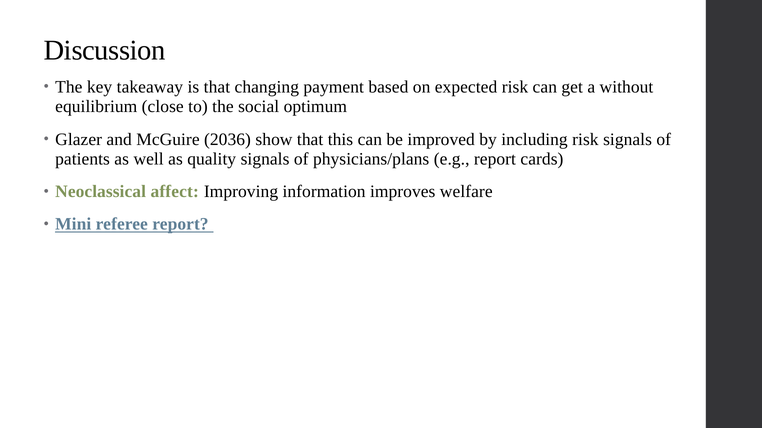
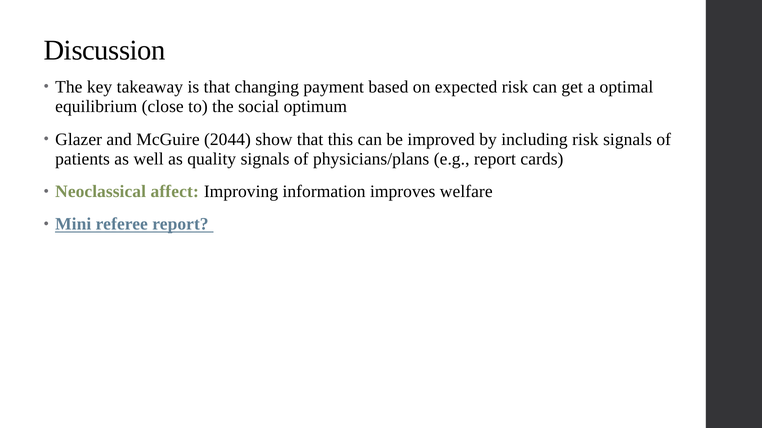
without: without -> optimal (626, 87)
2036: 2036 -> 2044 (227, 139)
